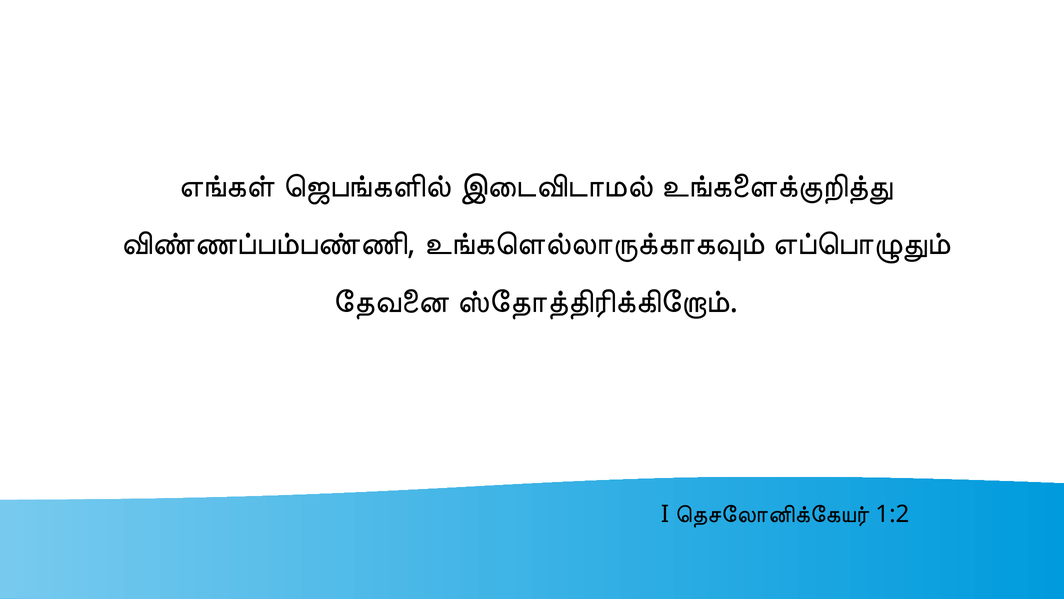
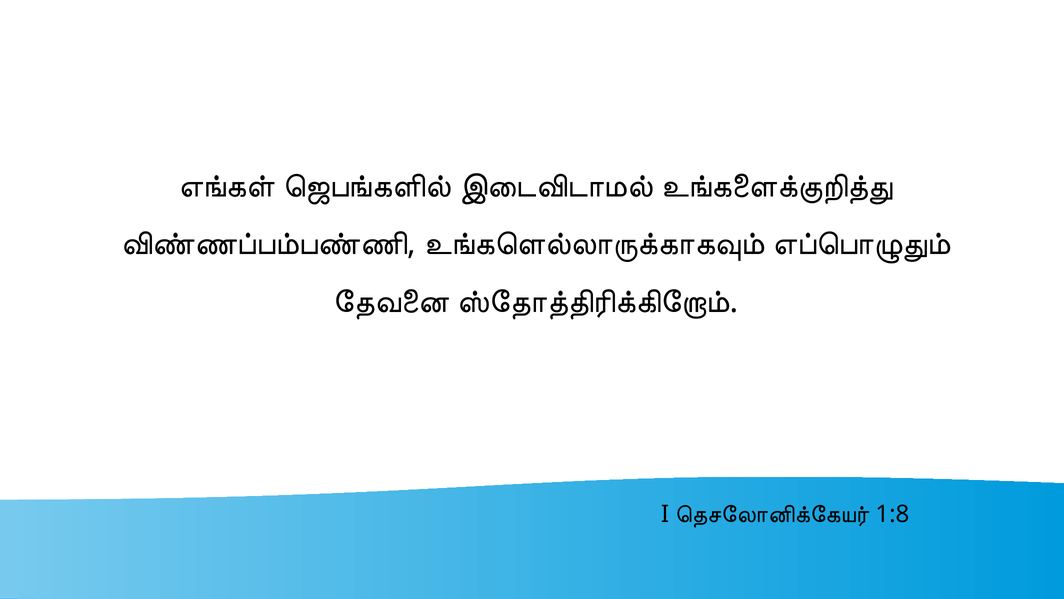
1:2: 1:2 -> 1:8 (892, 514)
